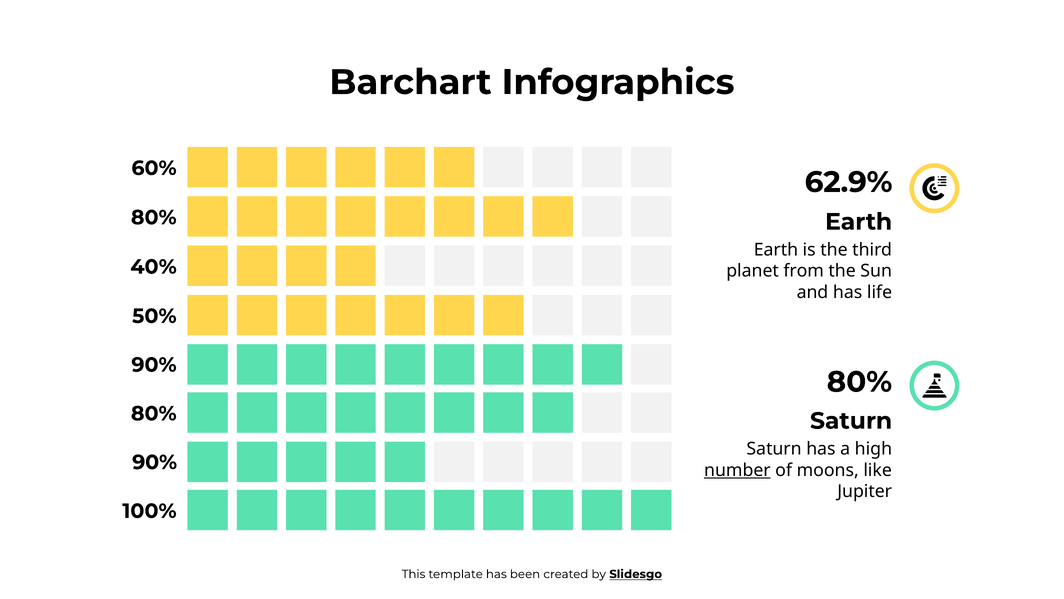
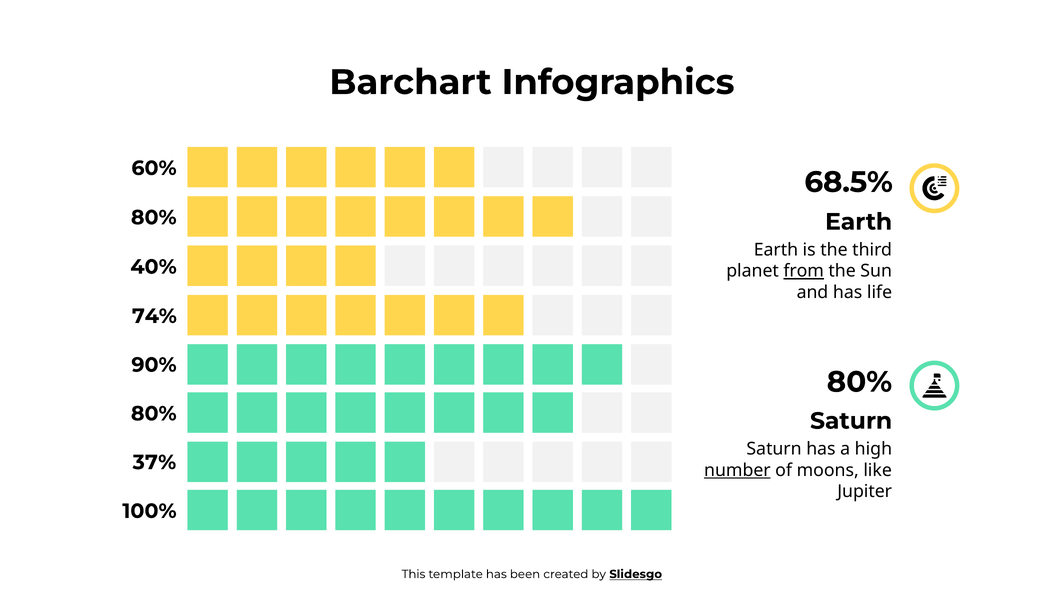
62.9%: 62.9% -> 68.5% (849, 182)
from underline: none -> present (804, 271)
50%: 50% -> 74% (154, 316)
90%: 90% -> 37% (154, 462)
